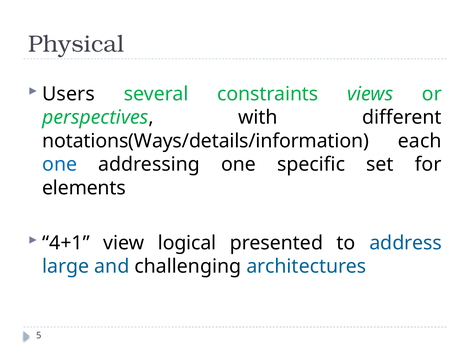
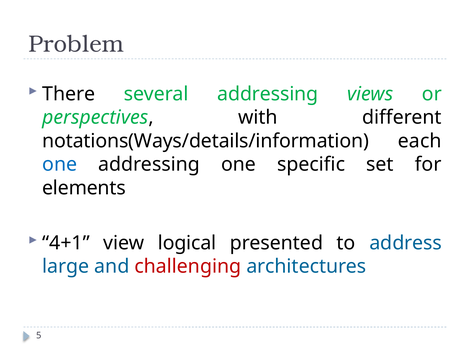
Physical: Physical -> Problem (76, 44)
Users: Users -> There (69, 94)
several constraints: constraints -> addressing (268, 94)
challenging colour: black -> red (188, 266)
